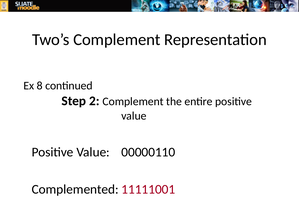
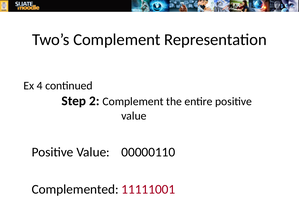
8: 8 -> 4 (40, 86)
